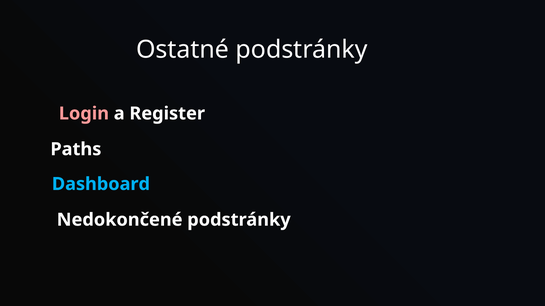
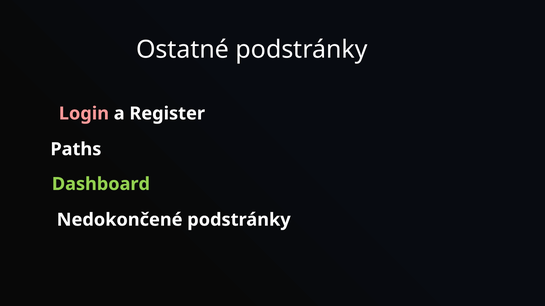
Dashboard colour: light blue -> light green (101, 184)
